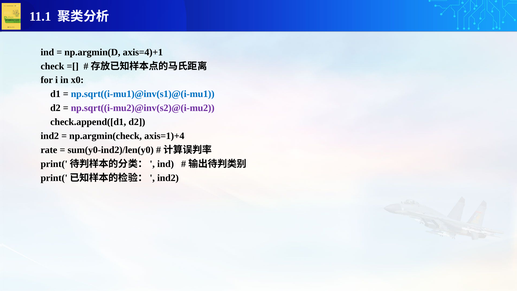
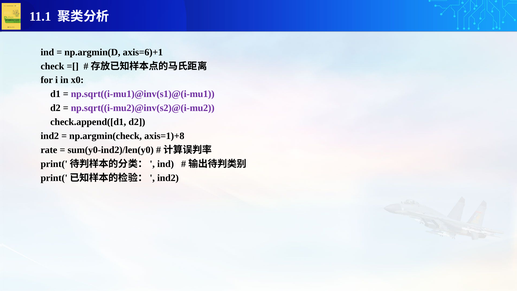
axis=4)+1: axis=4)+1 -> axis=6)+1 (143, 52)
np.sqrt((i-mu1)@inv(s1)@(i-mu1 colour: blue -> purple (143, 94)
axis=1)+4: axis=1)+4 -> axis=1)+8 (164, 136)
